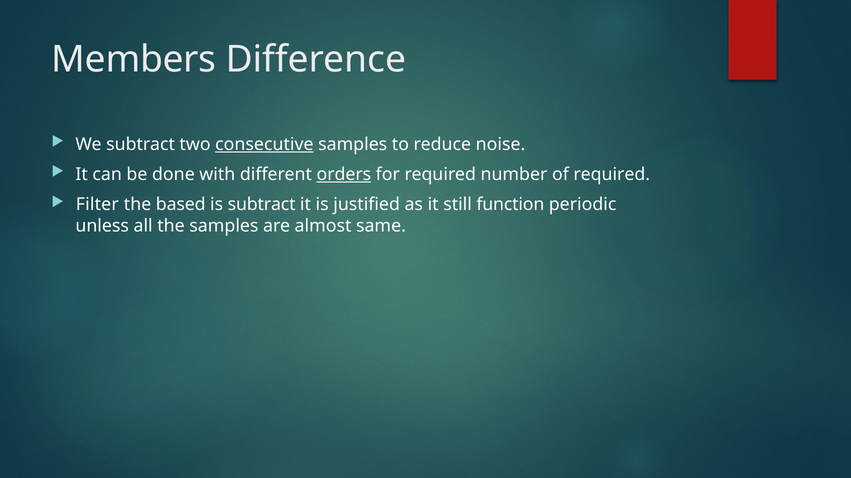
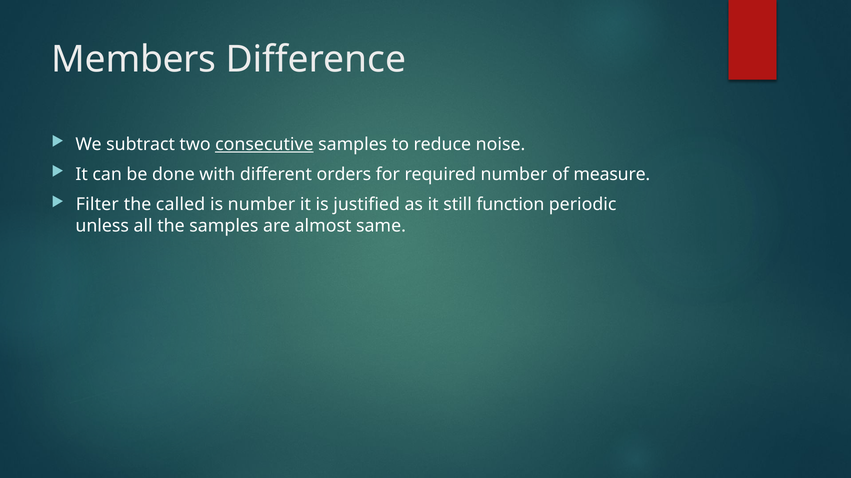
orders underline: present -> none (344, 175)
of required: required -> measure (612, 175)
based: based -> called (181, 205)
is subtract: subtract -> number (261, 205)
